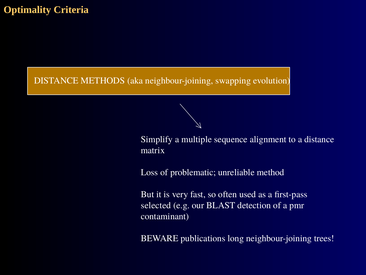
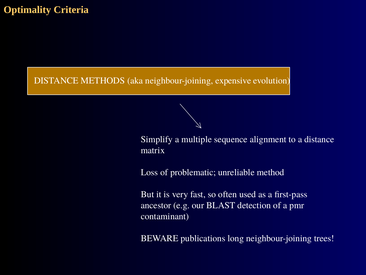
swapping: swapping -> expensive (233, 81)
selected: selected -> ancestor (156, 205)
